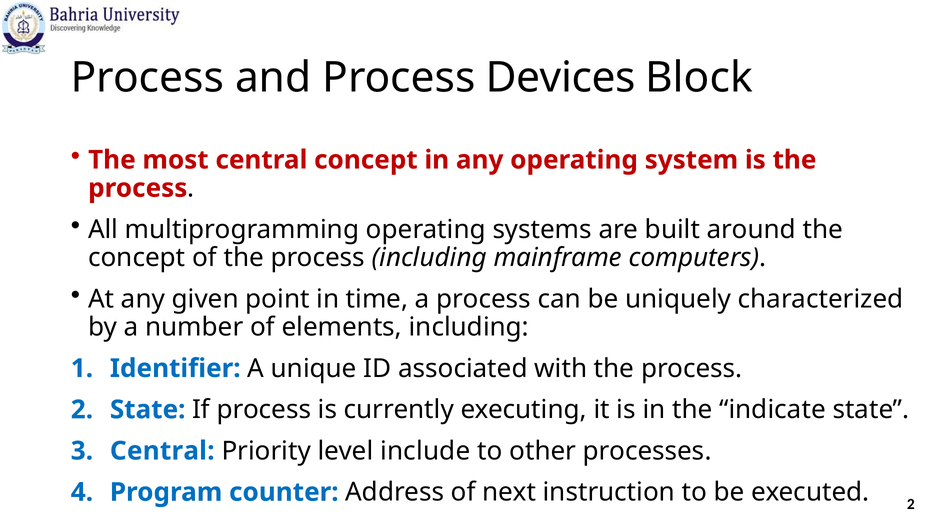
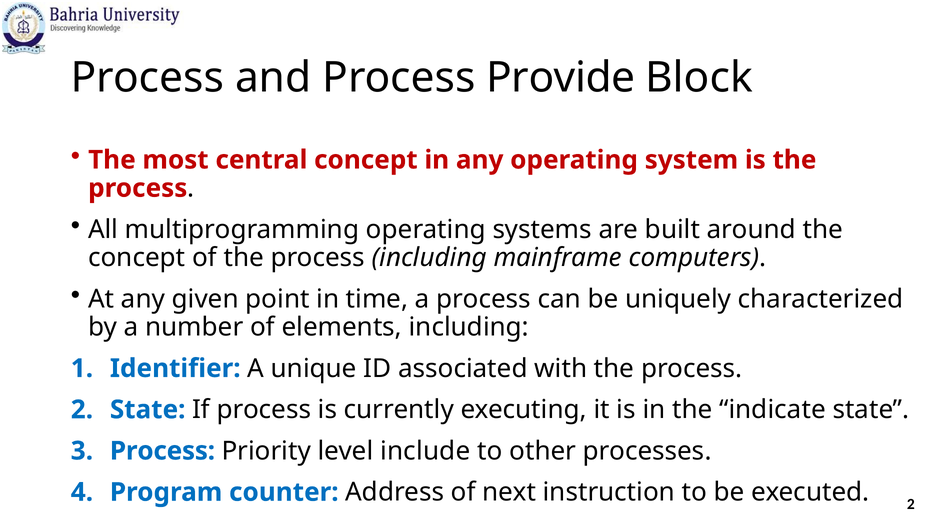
Devices: Devices -> Provide (561, 78)
Central: Central -> Process (162, 451)
